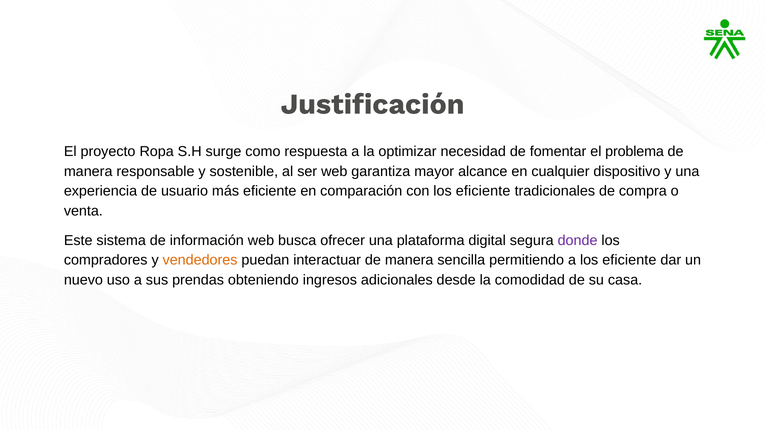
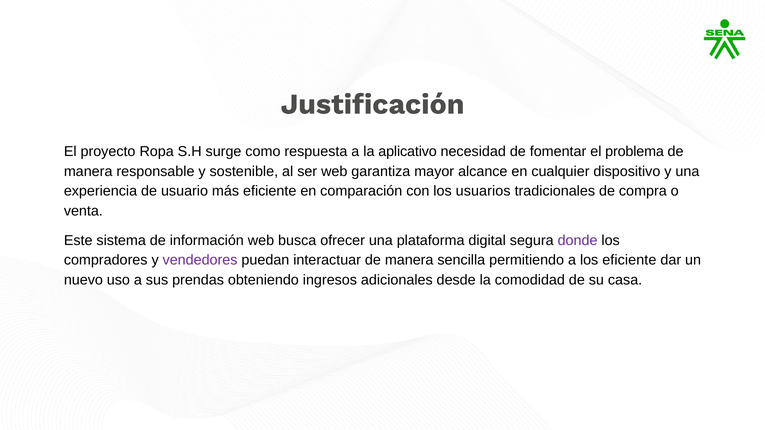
optimizar: optimizar -> aplicativo (408, 152)
con los eficiente: eficiente -> usuarios (483, 191)
vendedores colour: orange -> purple (200, 260)
